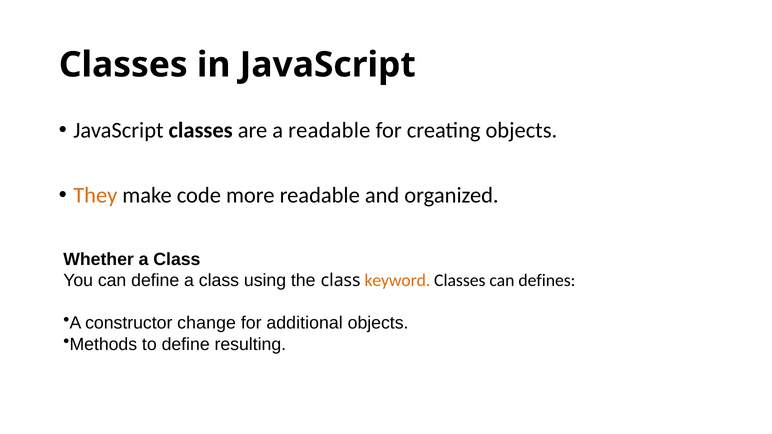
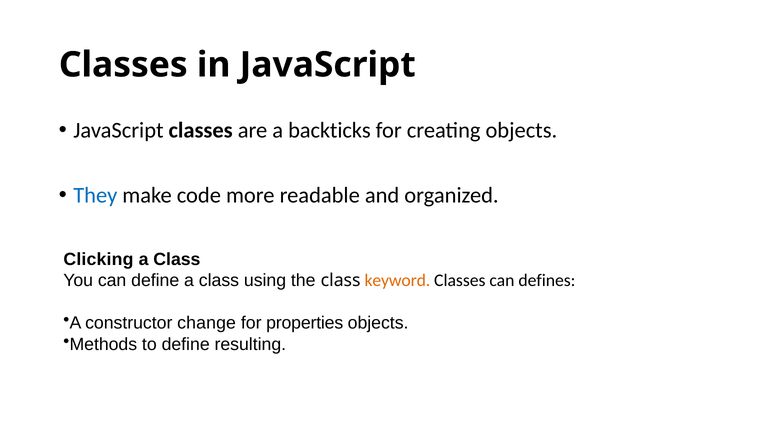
a readable: readable -> backticks (329, 131)
They colour: orange -> blue (95, 195)
Whether: Whether -> Clicking (98, 260)
additional: additional -> properties (305, 323)
